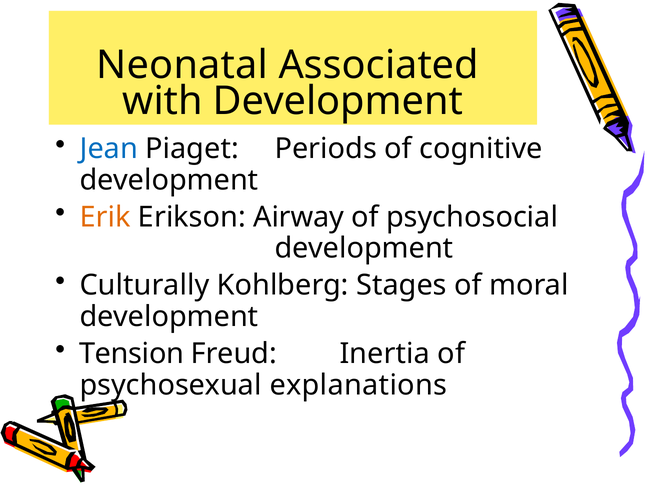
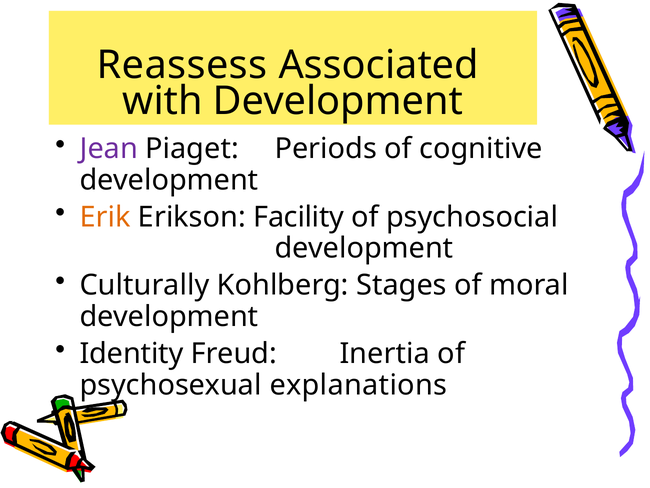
Neonatal: Neonatal -> Reassess (182, 65)
Jean colour: blue -> purple (109, 149)
Airway: Airway -> Facility (299, 217)
Tension: Tension -> Identity (132, 353)
